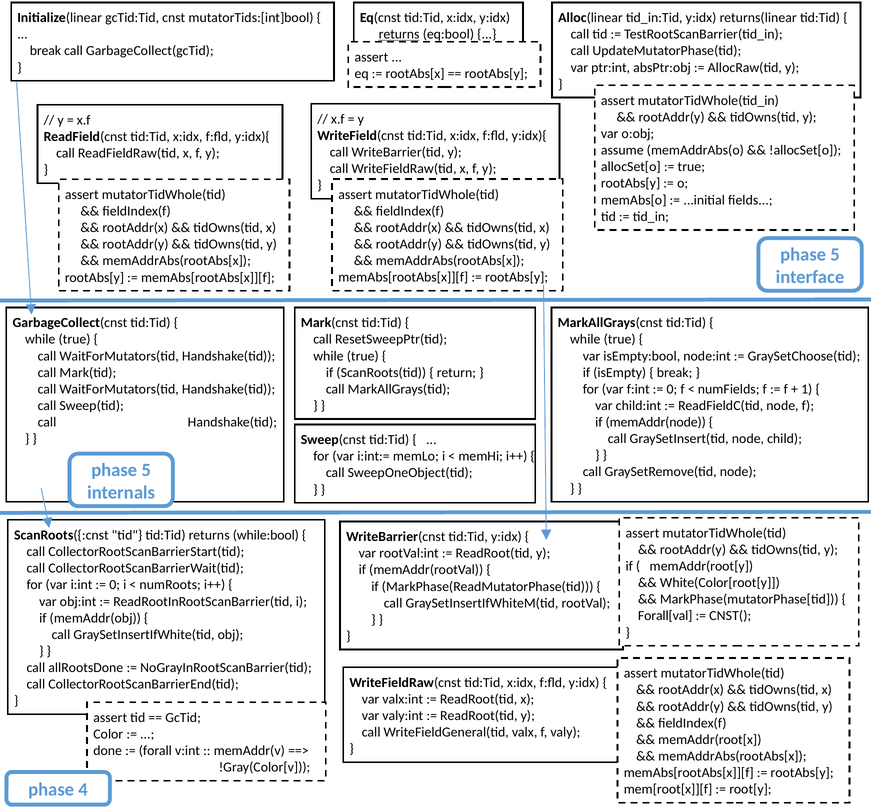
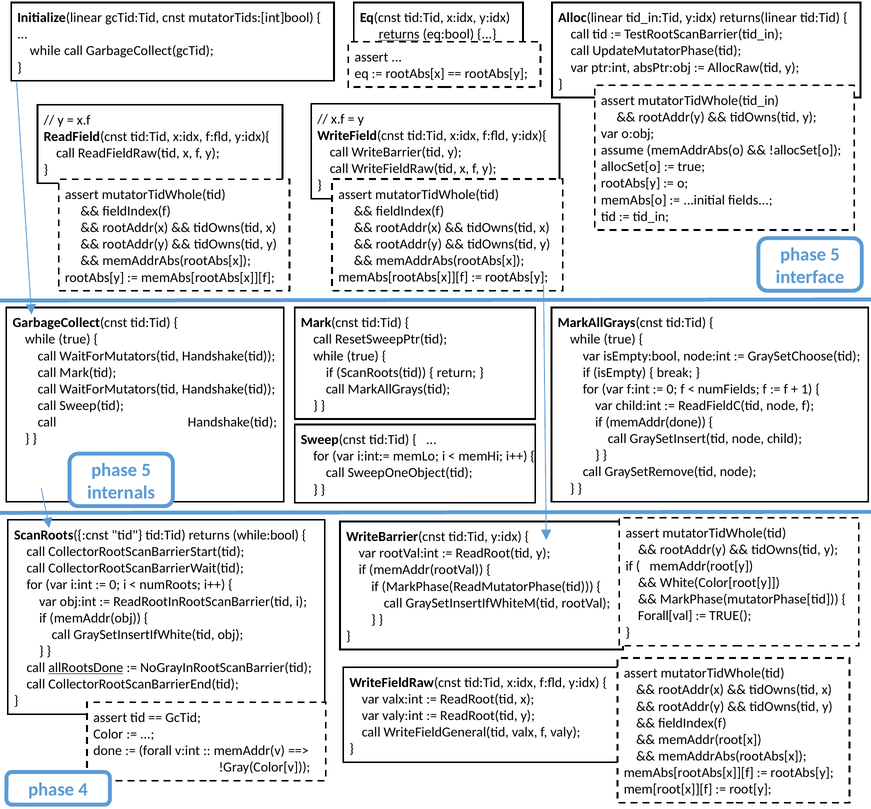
break: break -> while (45, 51)
memAddr(node: memAddr(node -> memAddr(done (656, 422)
CNST(: CNST( -> TRUE( (730, 616)
allRootsDone underline: none -> present (86, 668)
